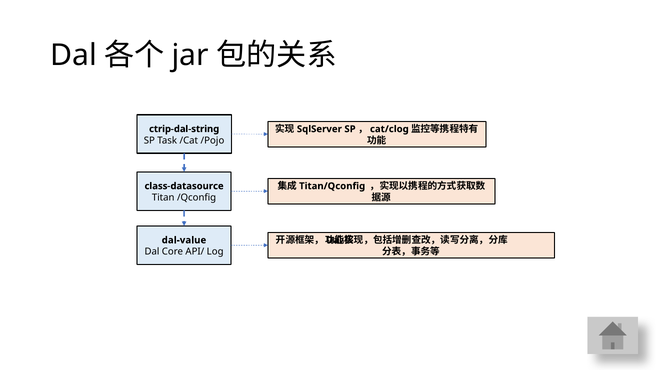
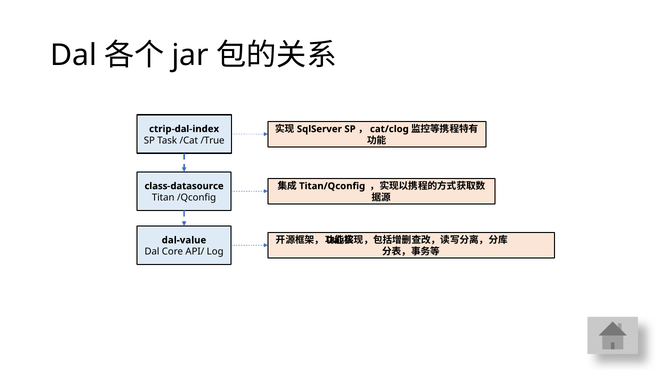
ctrip-dal-string: ctrip-dal-string -> ctrip-dal-index (184, 129)
/Pojo: /Pojo -> /True (213, 140)
